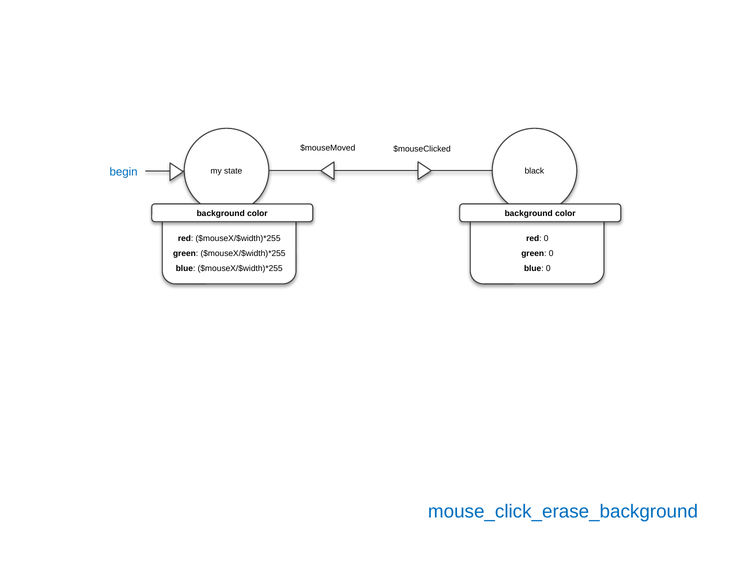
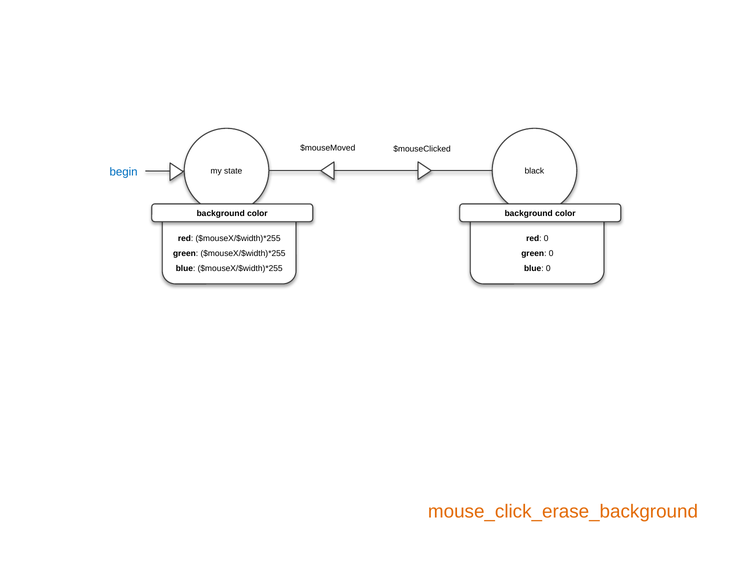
mouse_click_erase_background colour: blue -> orange (563, 512)
